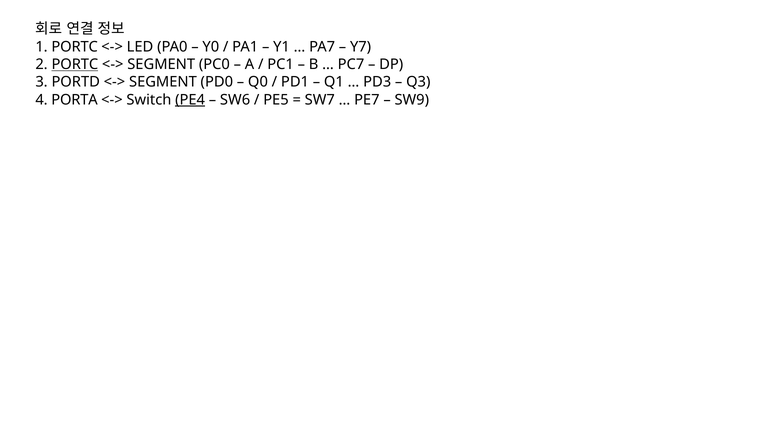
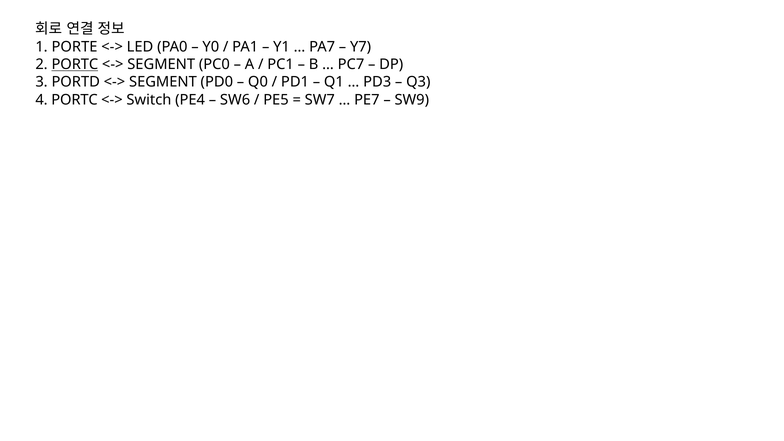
1 PORTC: PORTC -> PORTE (75, 47)
4 PORTA: PORTA -> PORTC (75, 100)
PE4 underline: present -> none (190, 100)
